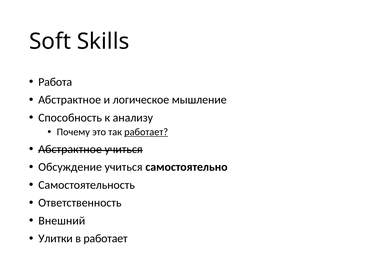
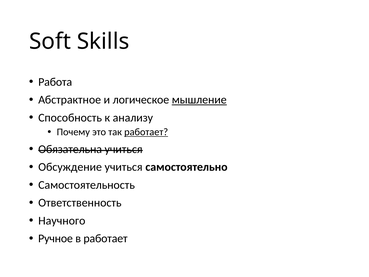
мышление underline: none -> present (199, 100)
Абстрактное: Абстрактное -> Обязательна (70, 149)
Внешний: Внешний -> Научного (62, 220)
Улитки: Улитки -> Ручное (56, 238)
